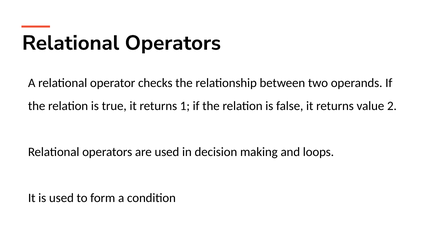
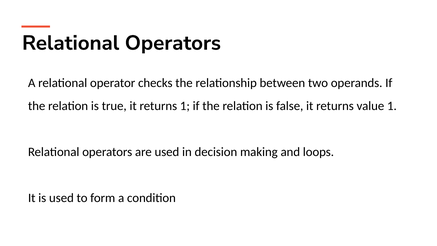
value 2: 2 -> 1 (392, 106)
